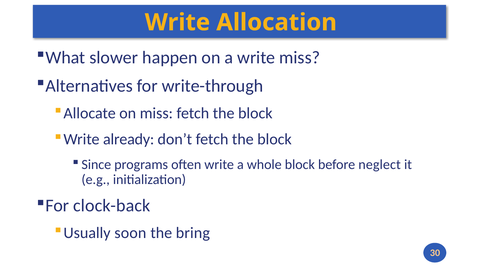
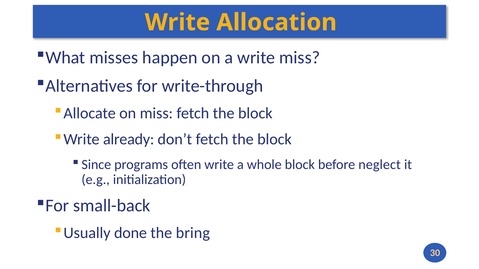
slower: slower -> misses (114, 58)
clock-back: clock-back -> small-back (112, 206)
soon: soon -> done (131, 233)
